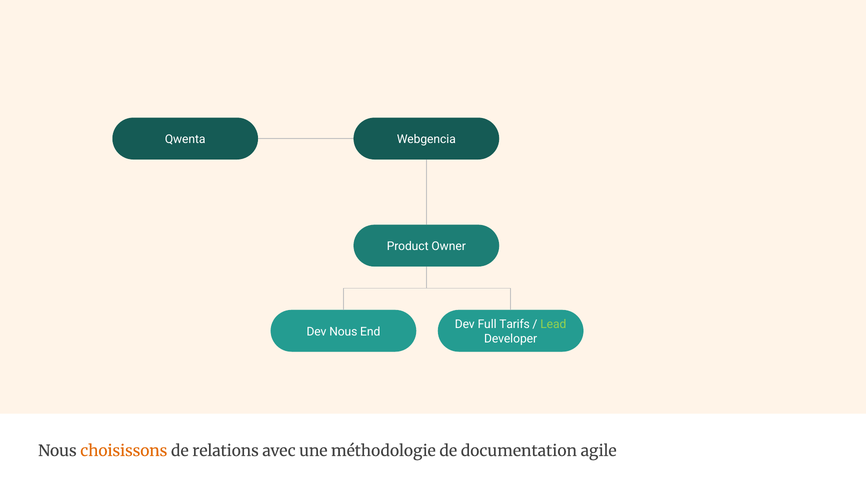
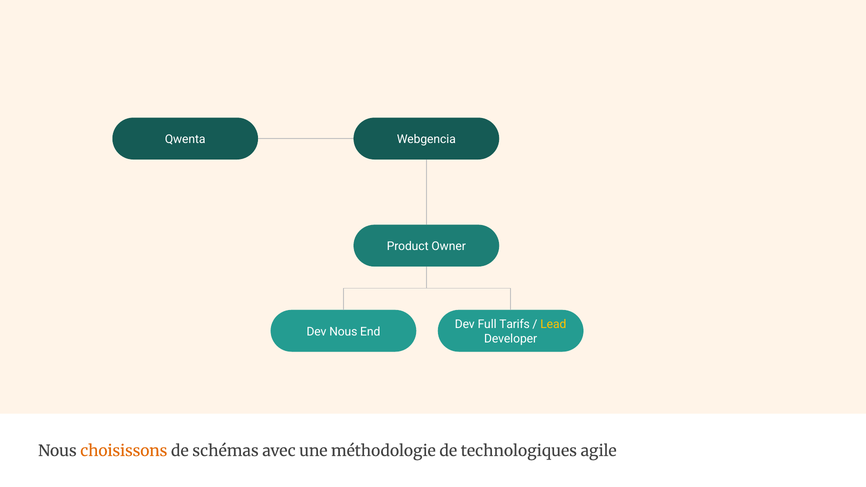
Lead colour: light green -> yellow (553, 324)
relations: relations -> schémas (226, 451)
documentation: documentation -> technologiques (519, 451)
